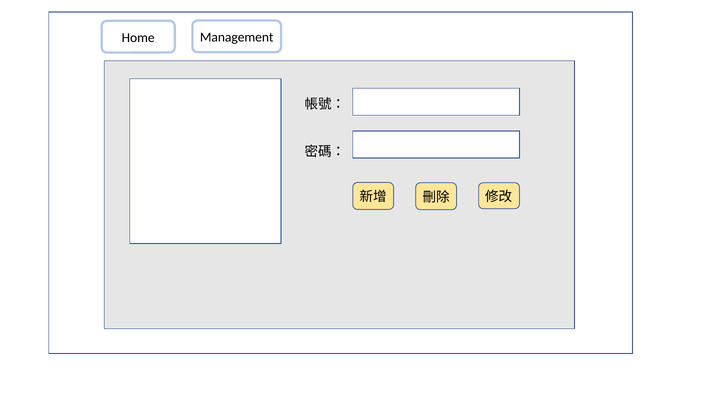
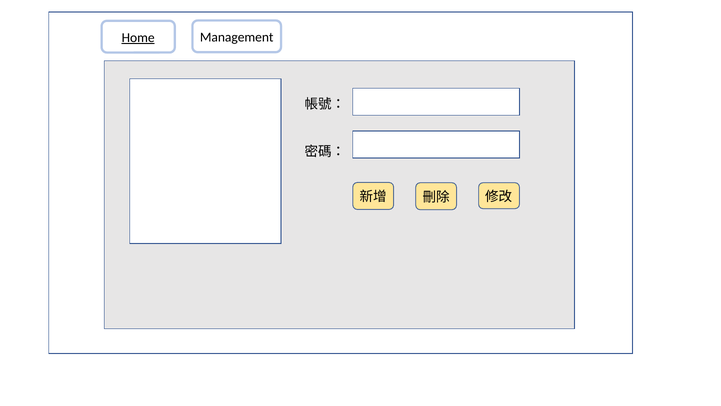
Home underline: none -> present (138, 38)
